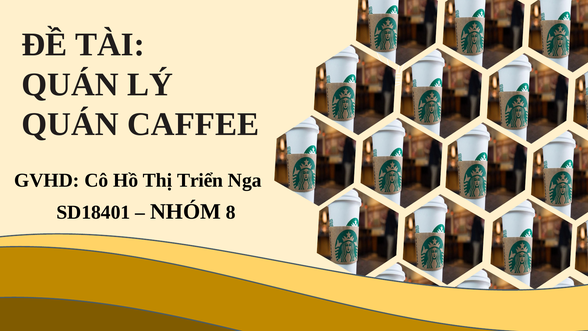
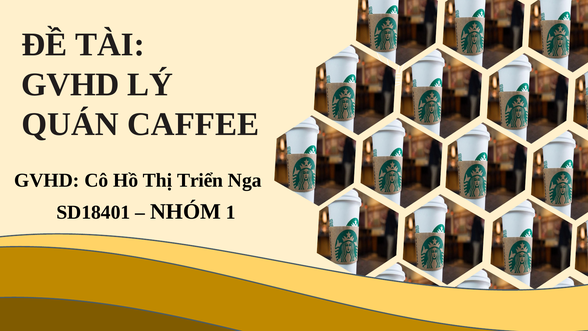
QUÁN: QUÁN -> GVHD (70, 84)
8: 8 -> 1 (231, 212)
